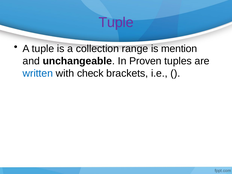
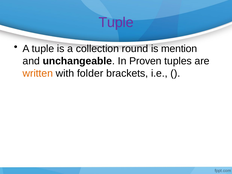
range: range -> round (135, 49)
written colour: blue -> orange (38, 73)
check: check -> folder (90, 73)
